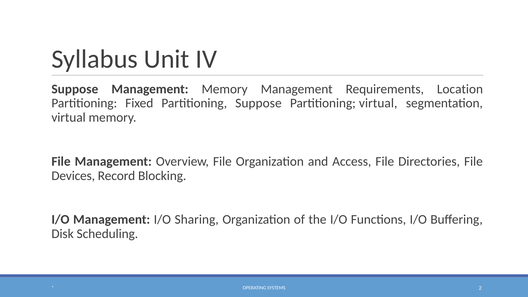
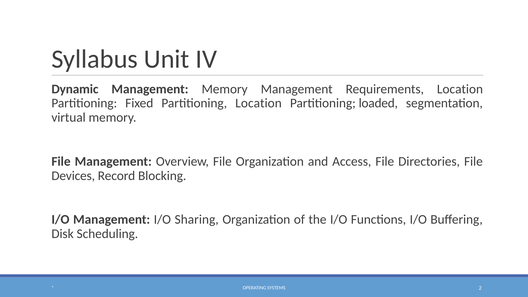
Suppose: Suppose -> Dynamic (75, 89)
Partitioning Suppose: Suppose -> Location (259, 103)
Partitioning virtual: virtual -> loaded (378, 103)
